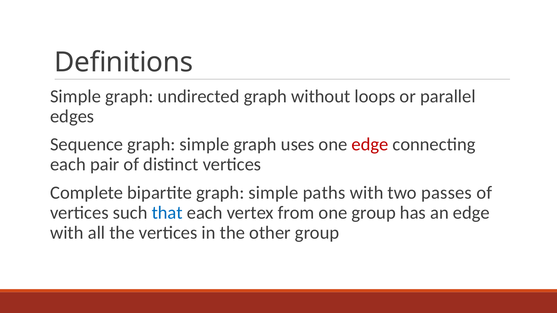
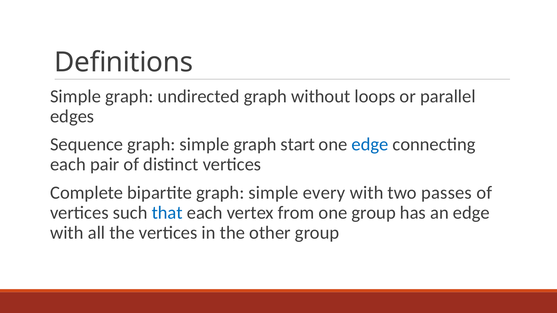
uses: uses -> start (298, 145)
edge colour: red -> blue (370, 145)
paths: paths -> every (324, 193)
